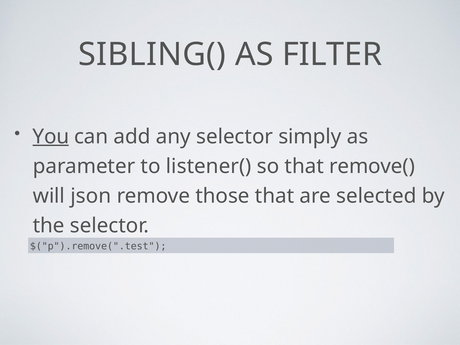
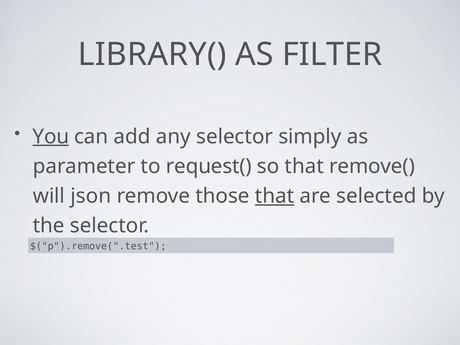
SIBLING(: SIBLING( -> LIBRARY( (152, 54)
listener(: listener( -> request( (209, 166)
that underline: none -> present (275, 196)
